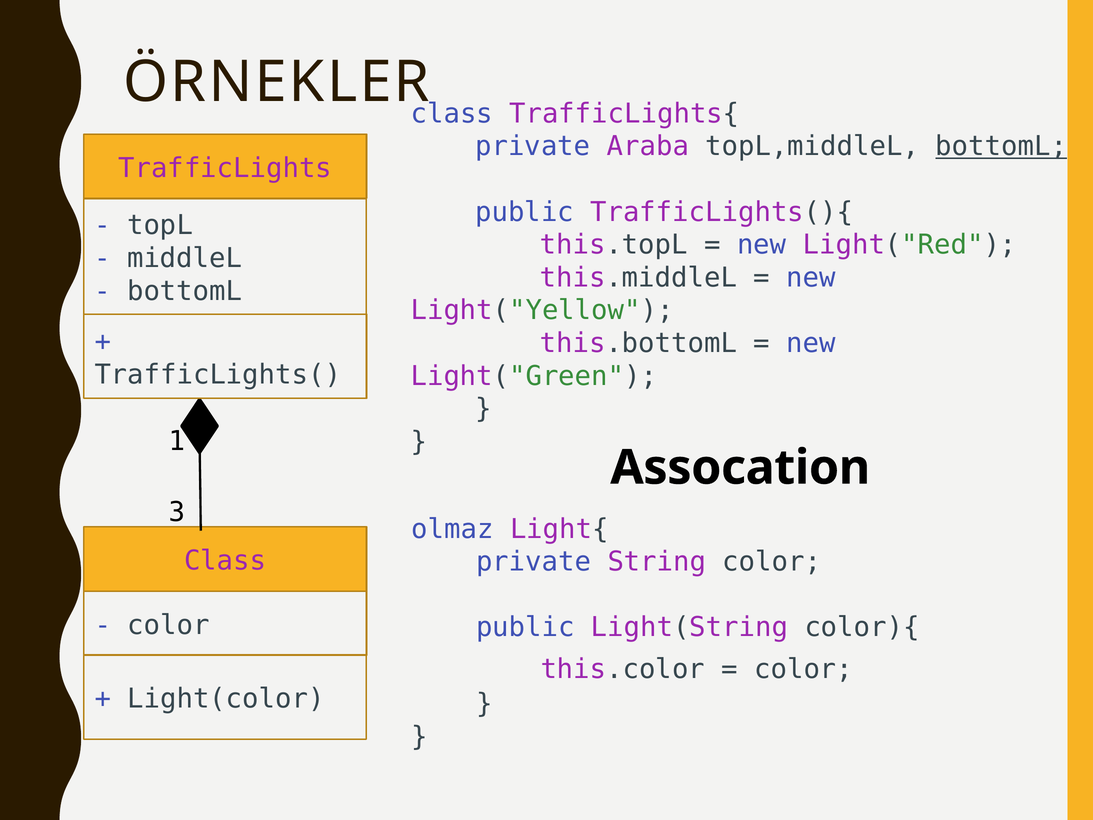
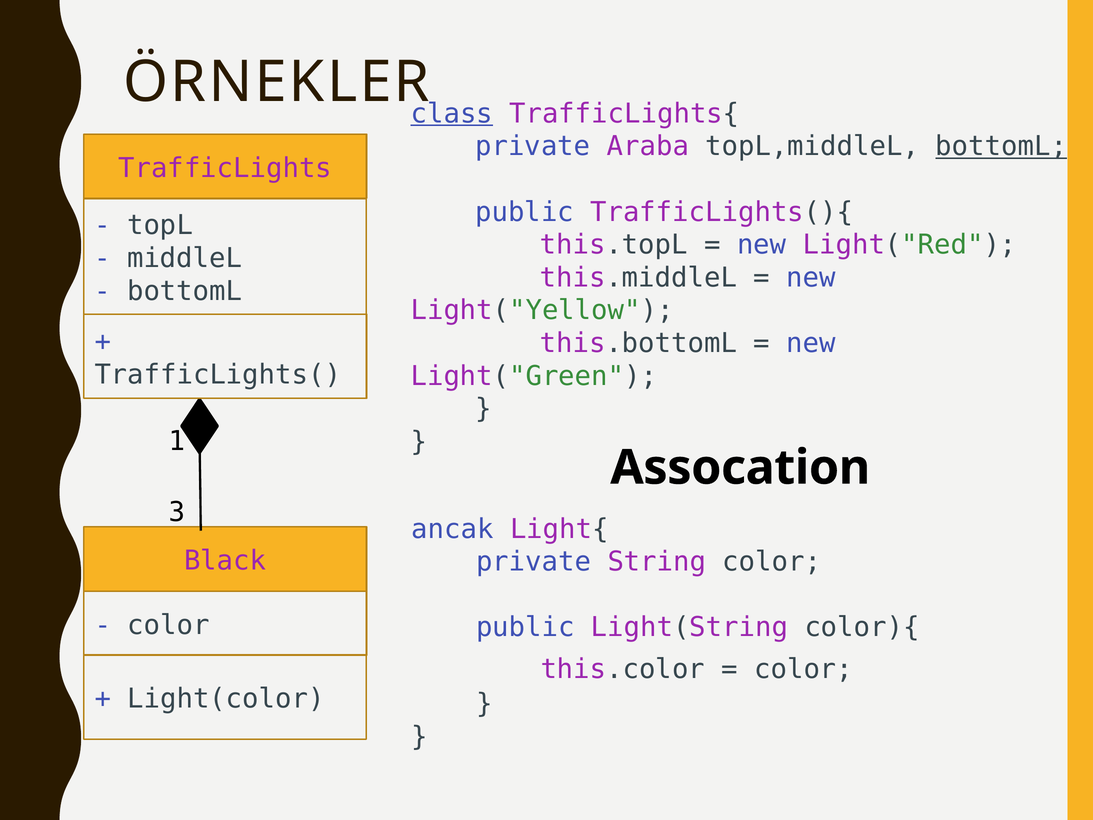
class underline: none -> present (452, 114)
olmaz: olmaz -> ancak (453, 529)
Class: Class -> Black (225, 561)
